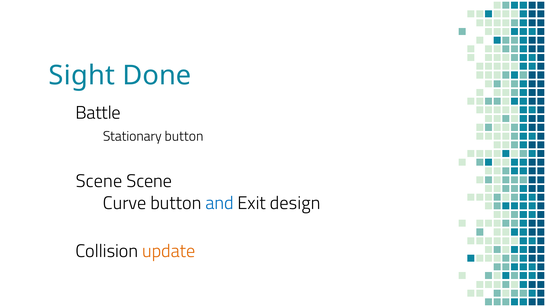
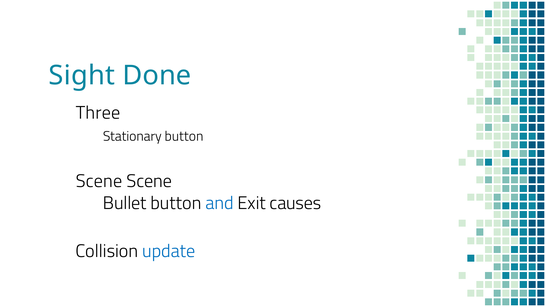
Battle: Battle -> Three (98, 113)
Curve: Curve -> Bullet (125, 203)
design: design -> causes (295, 203)
update colour: orange -> blue (169, 251)
